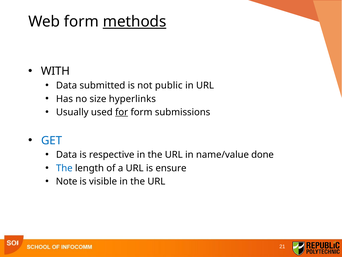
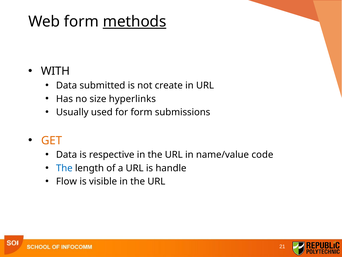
public: public -> create (169, 85)
for underline: present -> none (122, 112)
GET colour: blue -> orange (52, 140)
done: done -> code (262, 155)
ensure: ensure -> handle (171, 168)
Note: Note -> Flow (66, 181)
